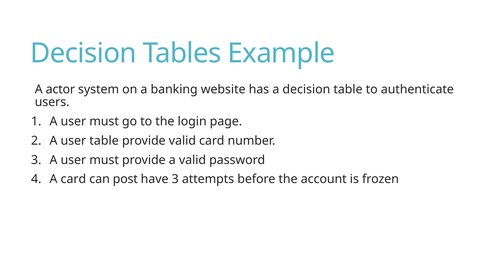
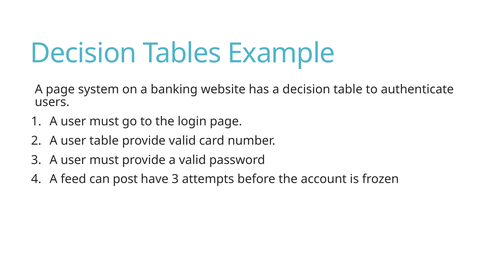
A actor: actor -> page (60, 89)
A card: card -> feed (73, 179)
